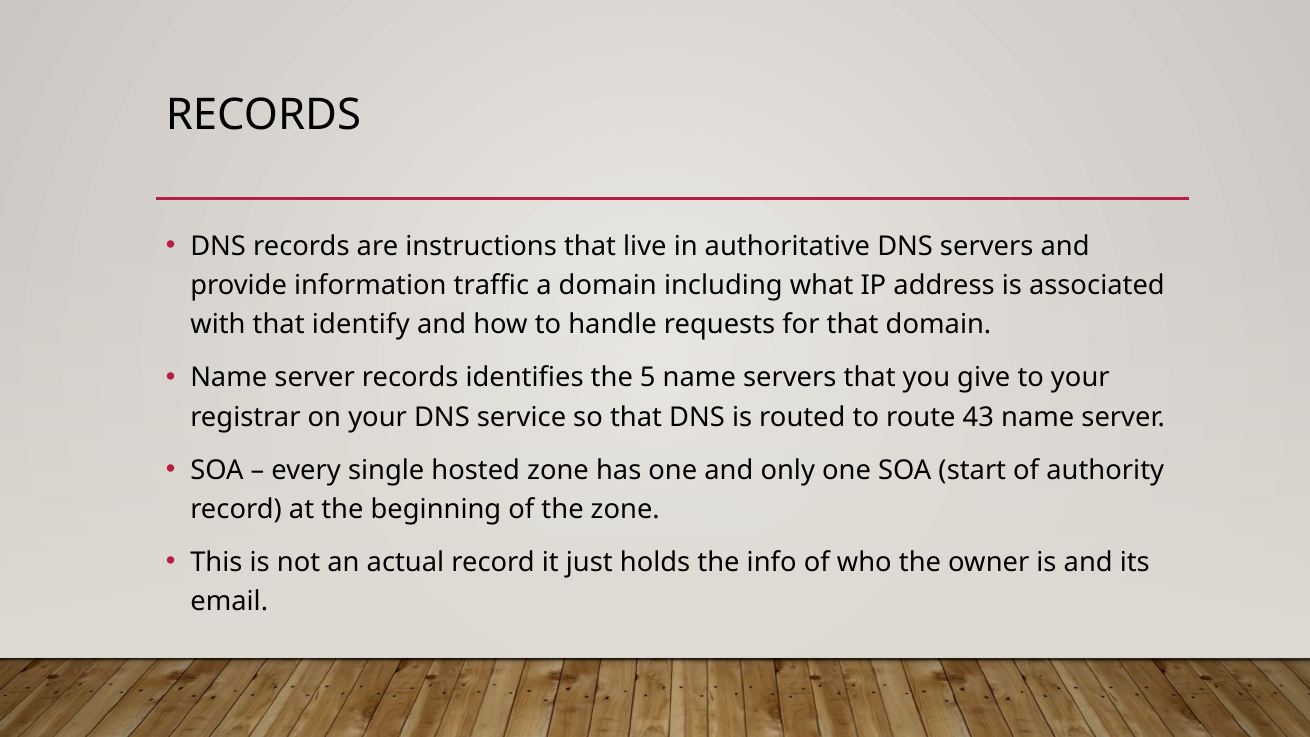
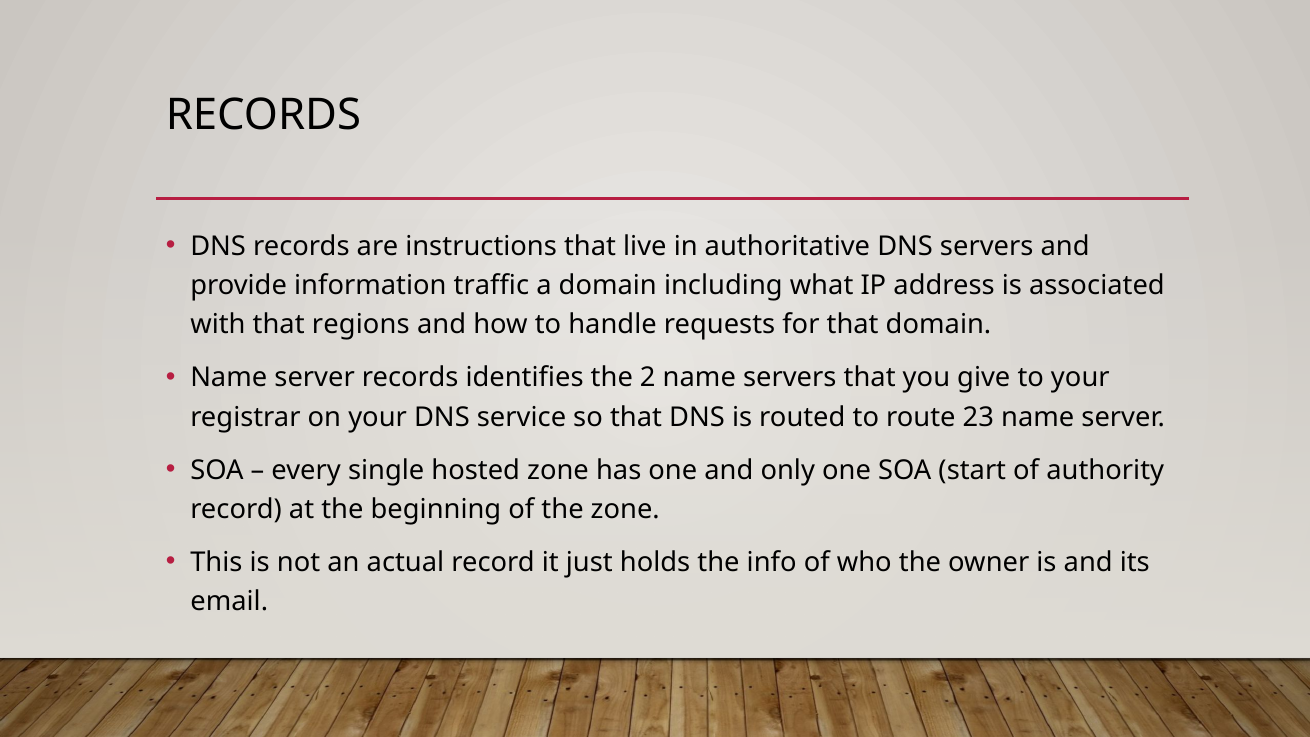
identify: identify -> regions (361, 325)
5: 5 -> 2 (648, 378)
43: 43 -> 23 (978, 417)
